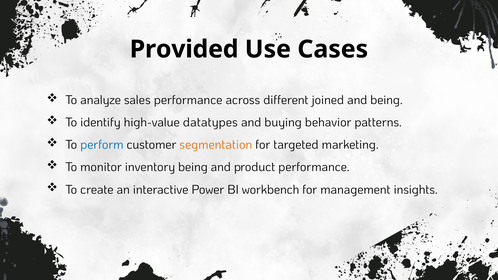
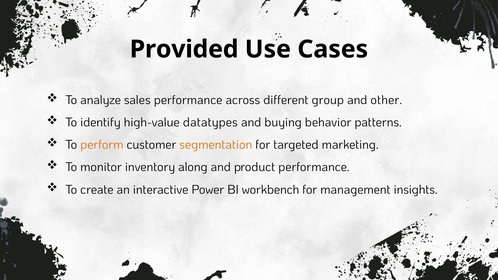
joined: joined -> group (328, 100)
and being: being -> other (386, 100)
perform colour: blue -> orange (102, 145)
inventory being: being -> along (193, 167)
